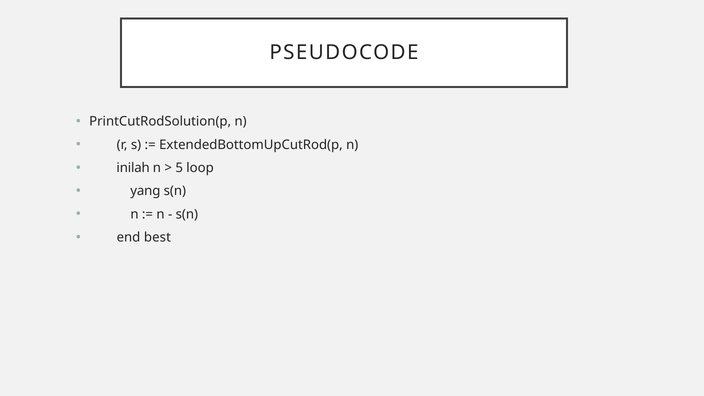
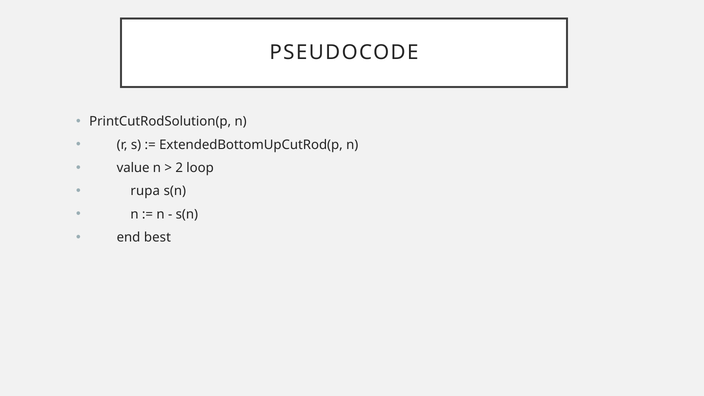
inilah: inilah -> value (133, 168)
5: 5 -> 2 (179, 168)
yang: yang -> rupa (145, 191)
